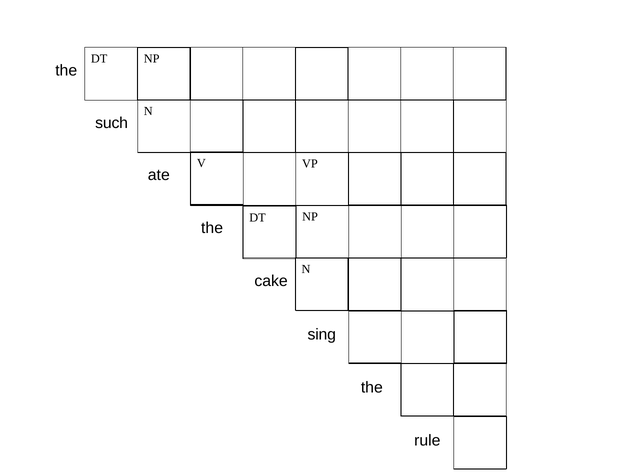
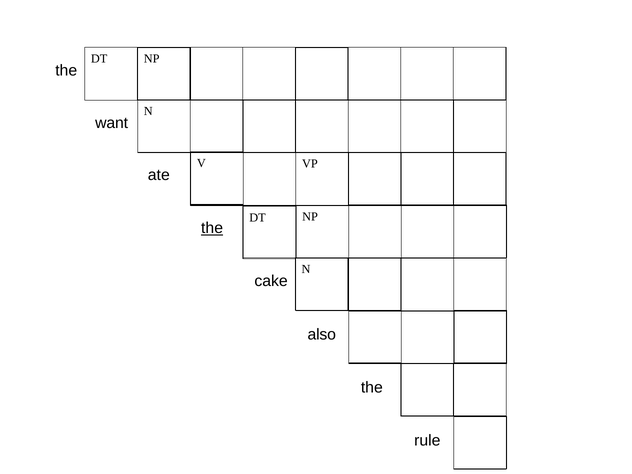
such: such -> want (112, 123)
the underline: none -> present (212, 228)
sing: sing -> also (322, 334)
